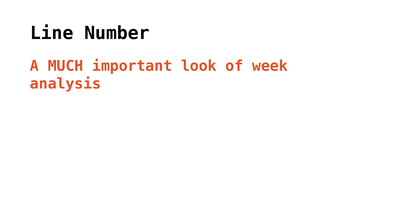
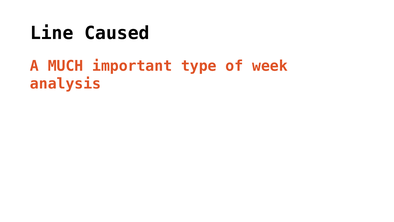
Number: Number -> Caused (117, 33)
look: look -> type (199, 66)
